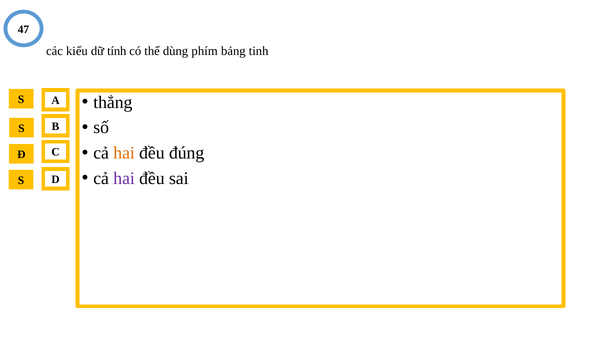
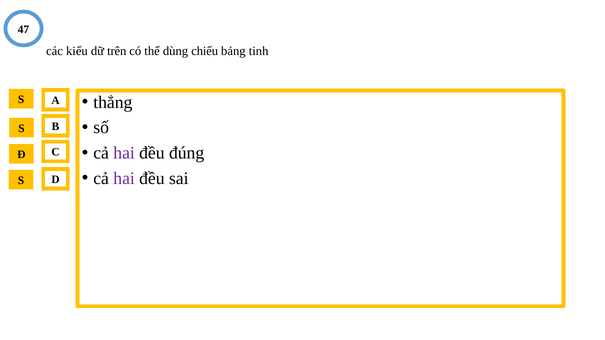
tính: tính -> trên (117, 51)
phím: phím -> chiếu (205, 51)
hai colour: orange -> purple (124, 153)
